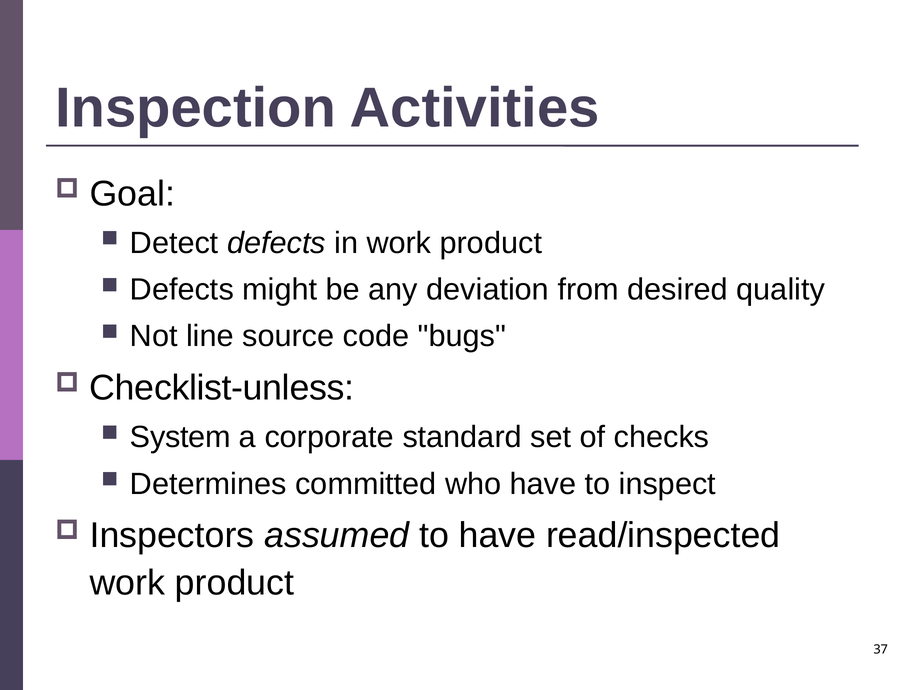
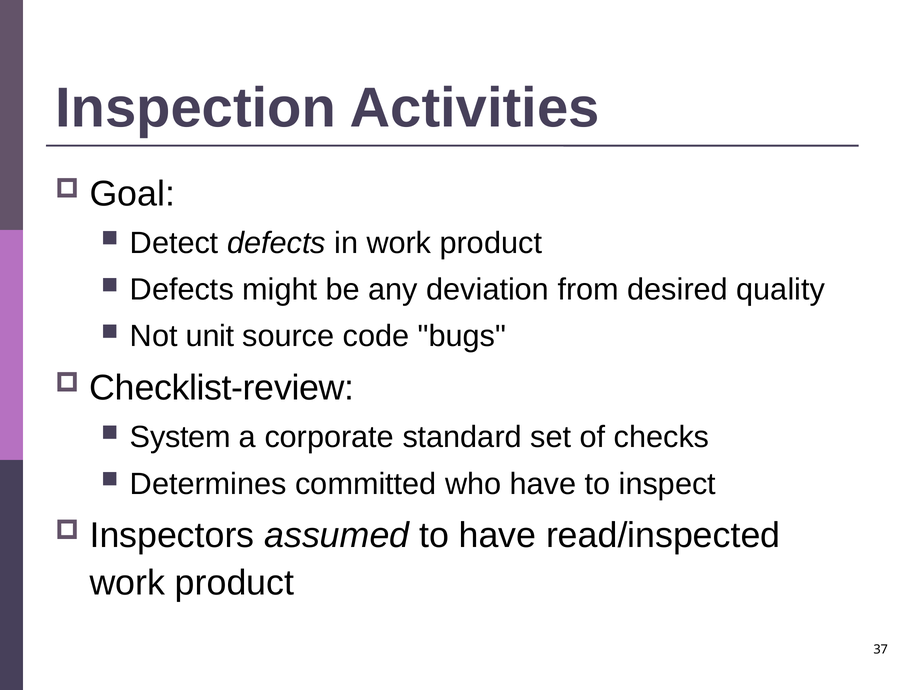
line: line -> unit (210, 336)
Checklist-unless: Checklist-unless -> Checklist-review (222, 388)
